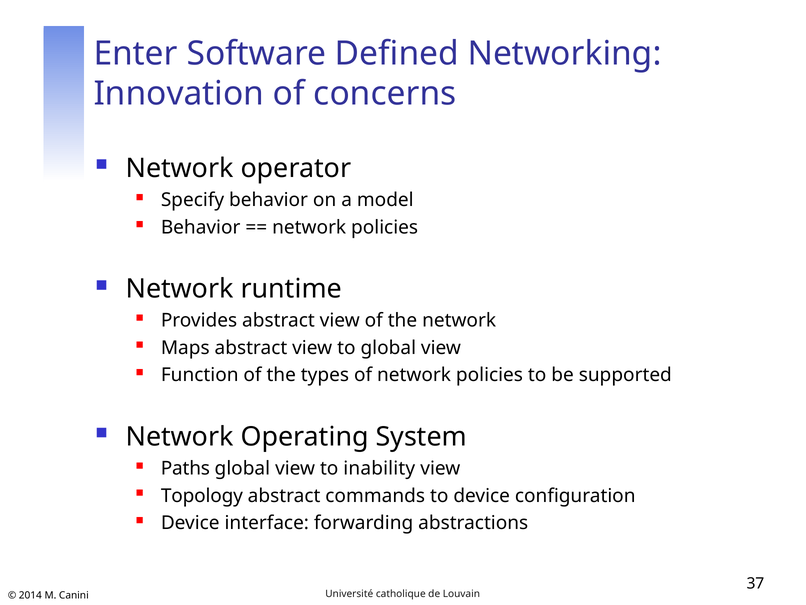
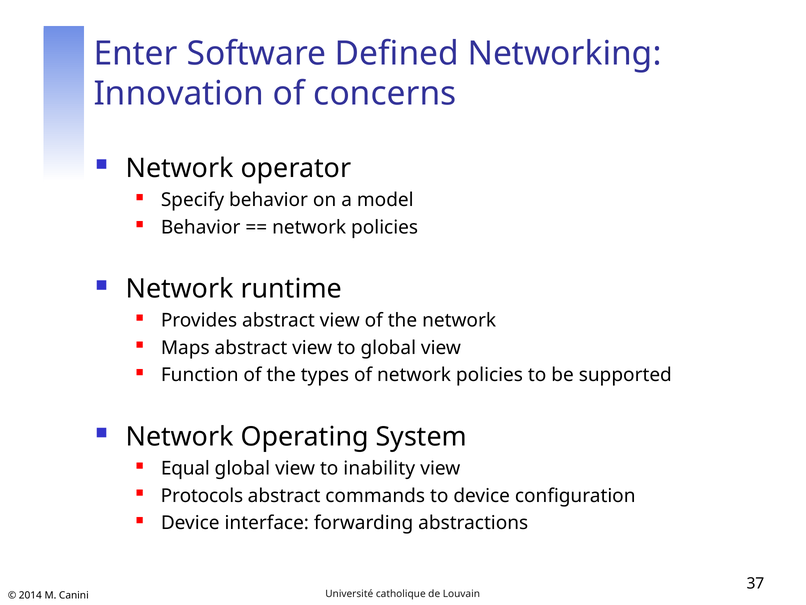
Paths: Paths -> Equal (185, 468)
Topology: Topology -> Protocols (202, 495)
